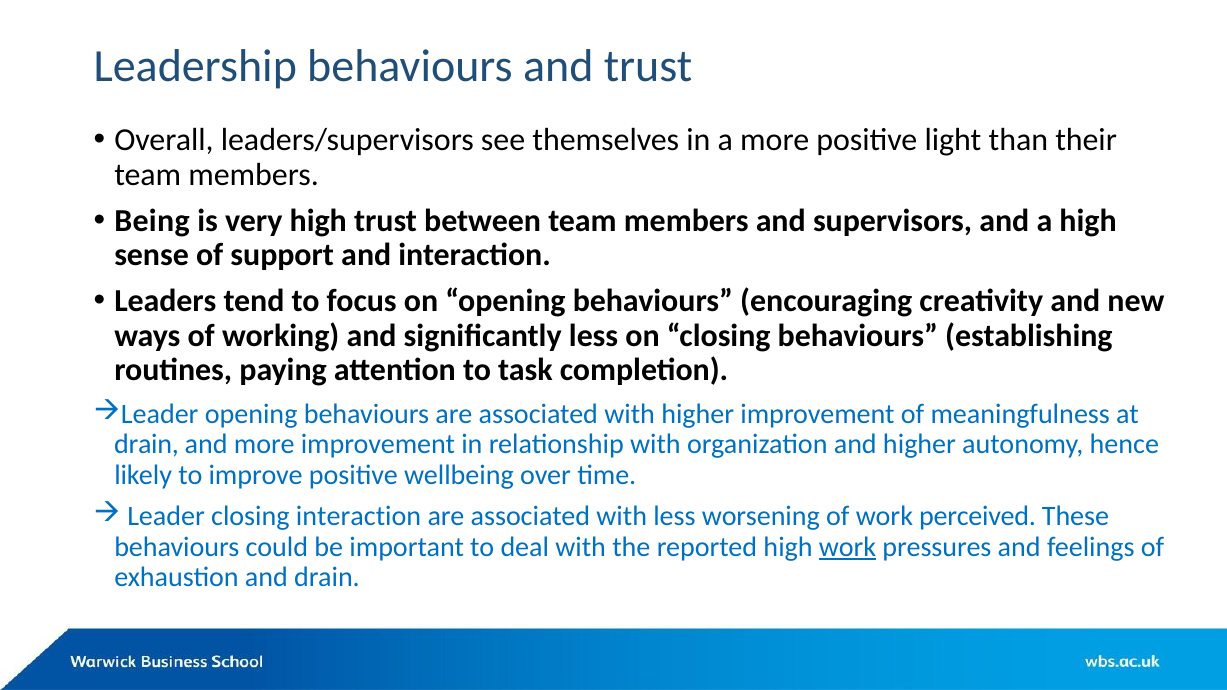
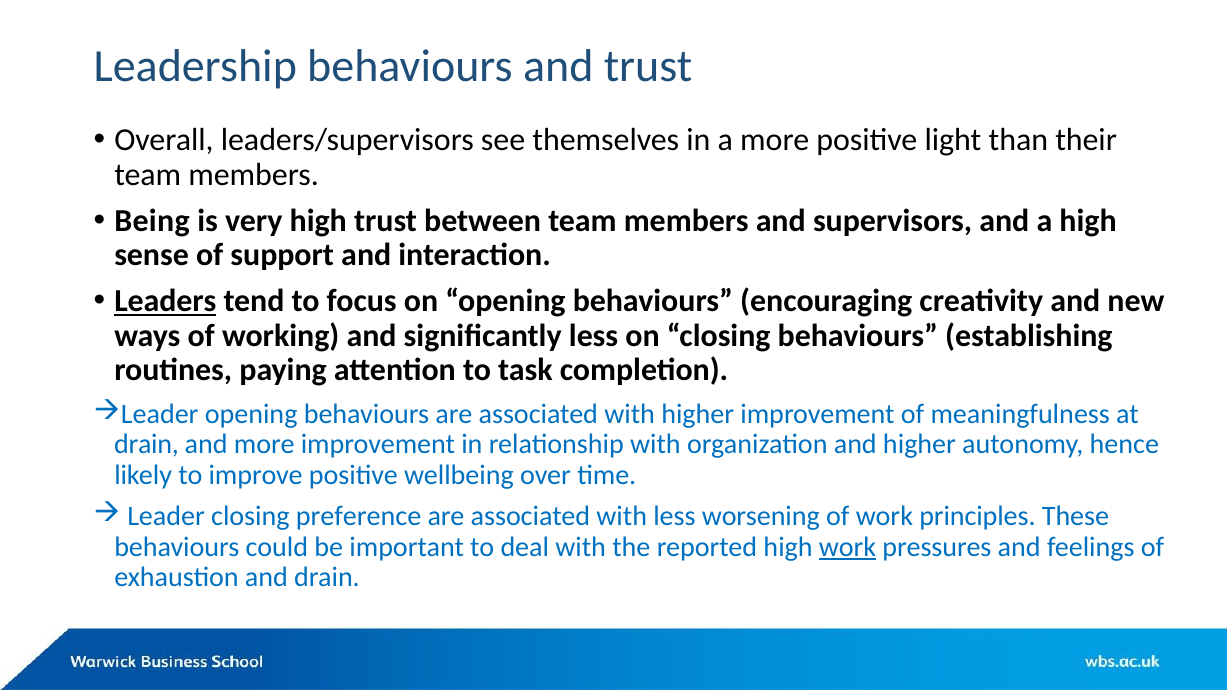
Leaders underline: none -> present (165, 301)
closing interaction: interaction -> preference (359, 517)
perceived: perceived -> principles (977, 517)
